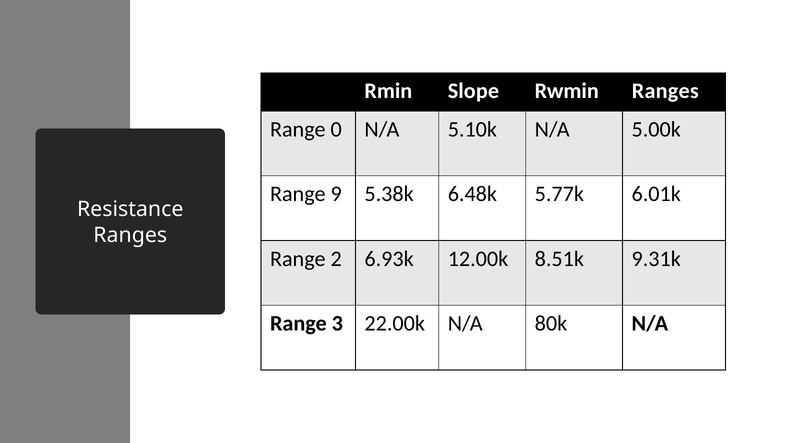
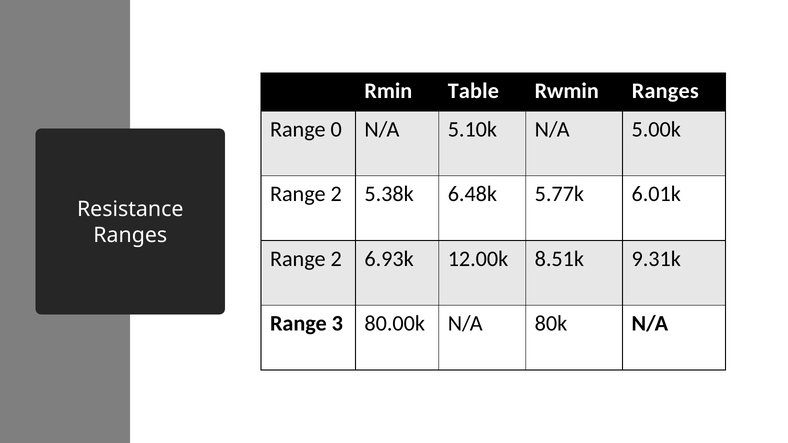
Slope: Slope -> Table (473, 91)
9: 9 -> 2 (336, 194)
22.00k: 22.00k -> 80.00k (395, 324)
